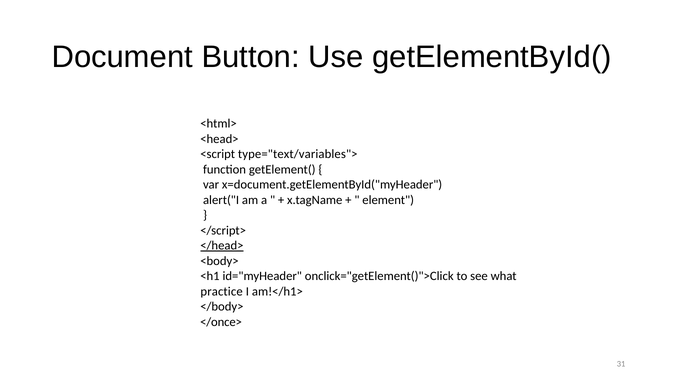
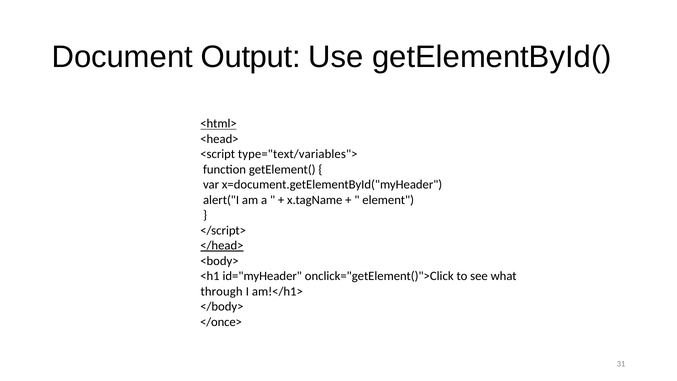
Button: Button -> Output (251, 57)
<html> underline: none -> present (219, 124)
practice: practice -> through (222, 291)
